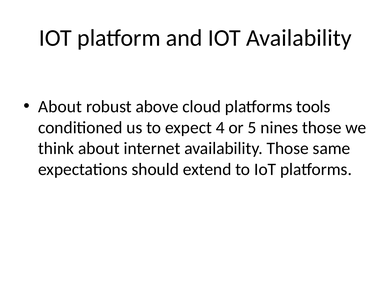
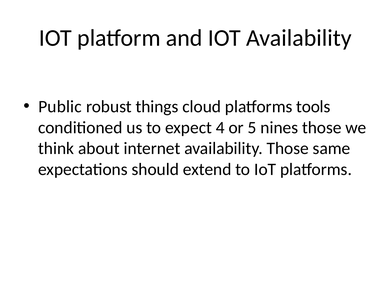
About: About -> Public (60, 106)
above: above -> things (157, 106)
